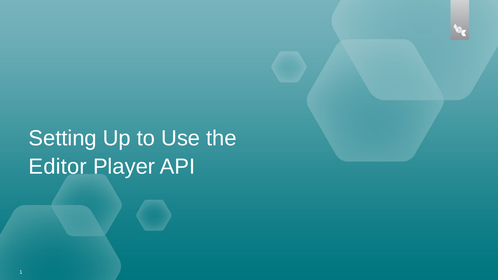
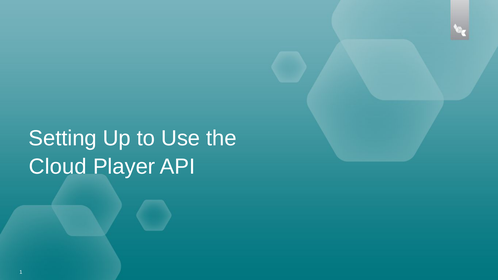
Editor: Editor -> Cloud (58, 167)
